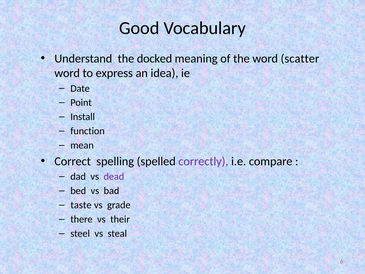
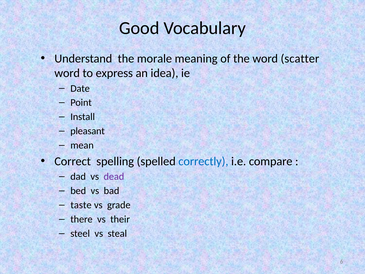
docked: docked -> morale (154, 58)
function: function -> pleasant (88, 131)
correctly colour: purple -> blue (203, 161)
